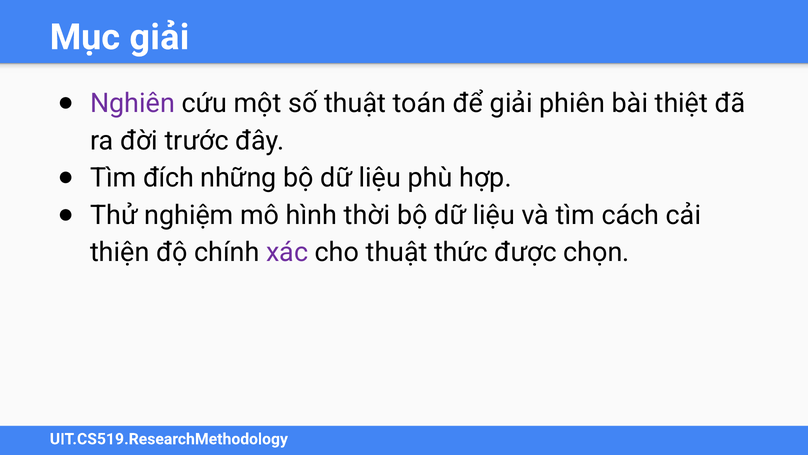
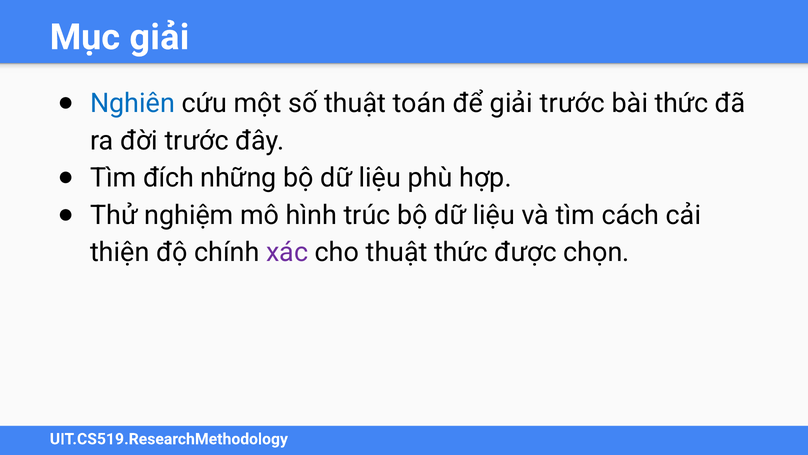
Nghiên colour: purple -> blue (133, 103)
giải phiên: phiên -> trước (572, 103)
bài thiệt: thiệt -> thức (682, 103)
thời: thời -> trúc (367, 215)
